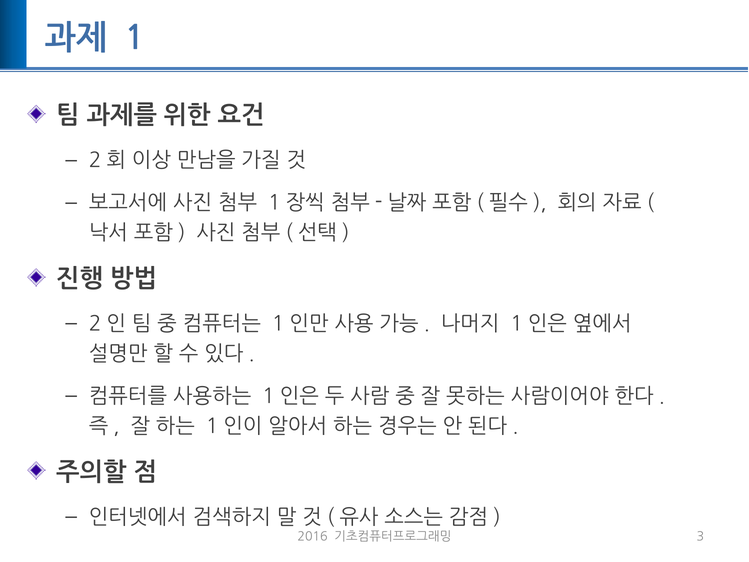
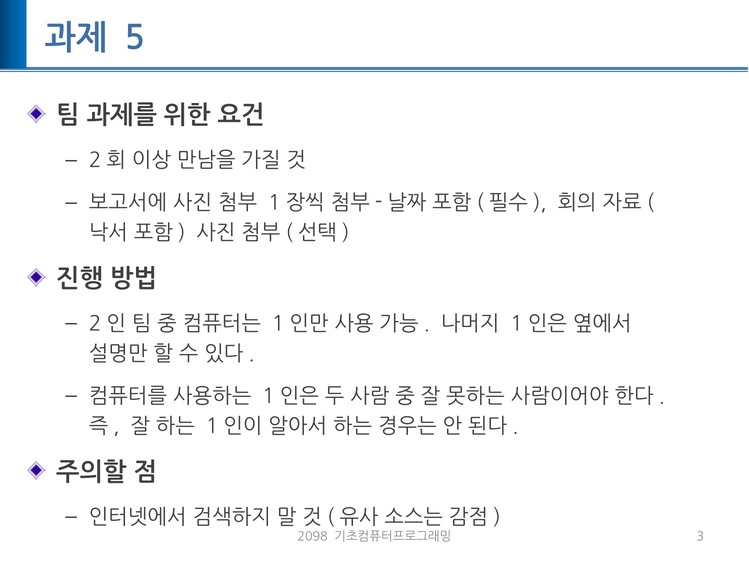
1: 1 -> 5 (135, 38)
2016: 2016 -> 2098 (313, 536)
